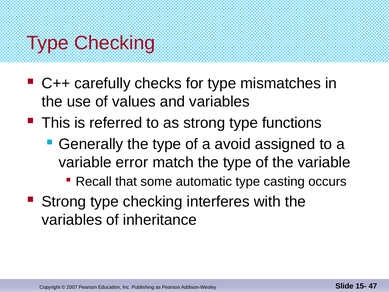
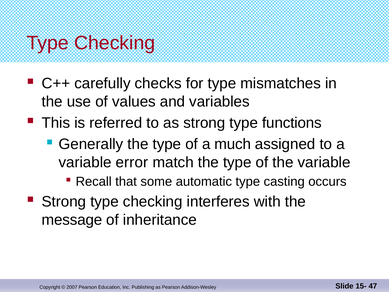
avoid: avoid -> much (233, 144)
variables: variables -> message (72, 220)
